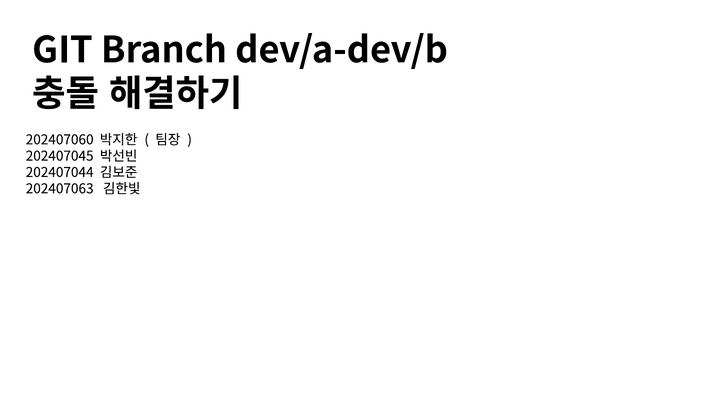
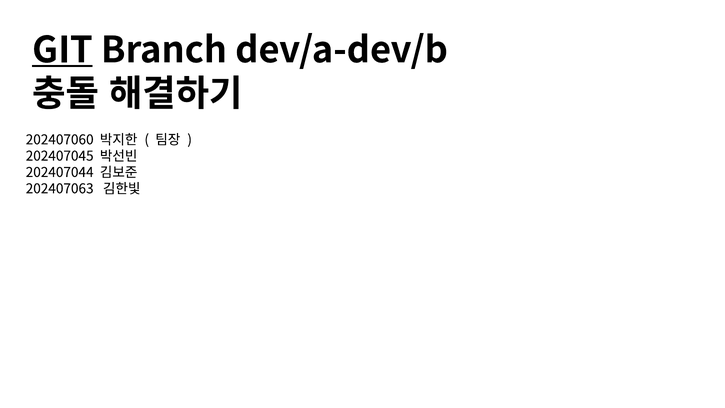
GIT underline: none -> present (62, 50)
